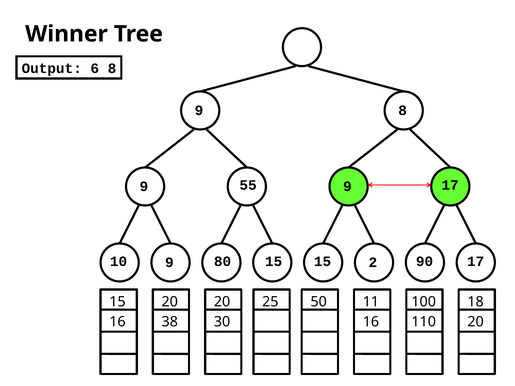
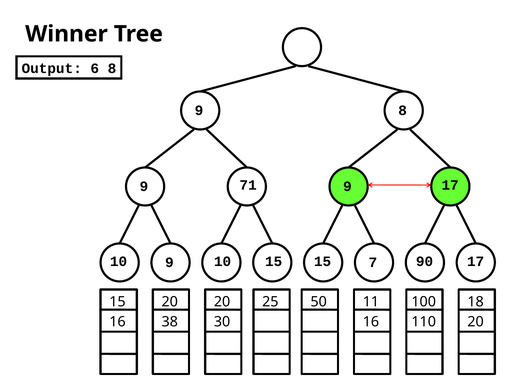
55: 55 -> 71 (248, 185)
9 80: 80 -> 10 (223, 262)
2: 2 -> 7 (373, 263)
